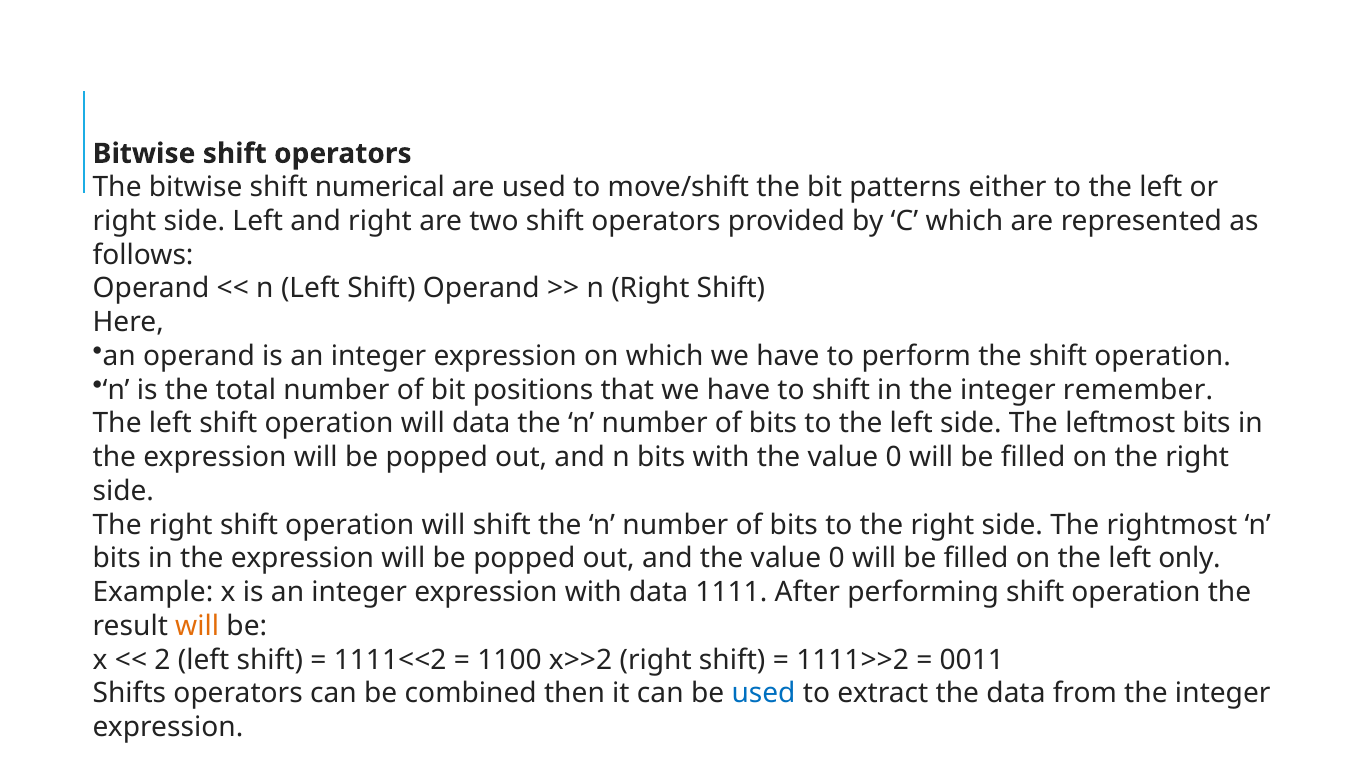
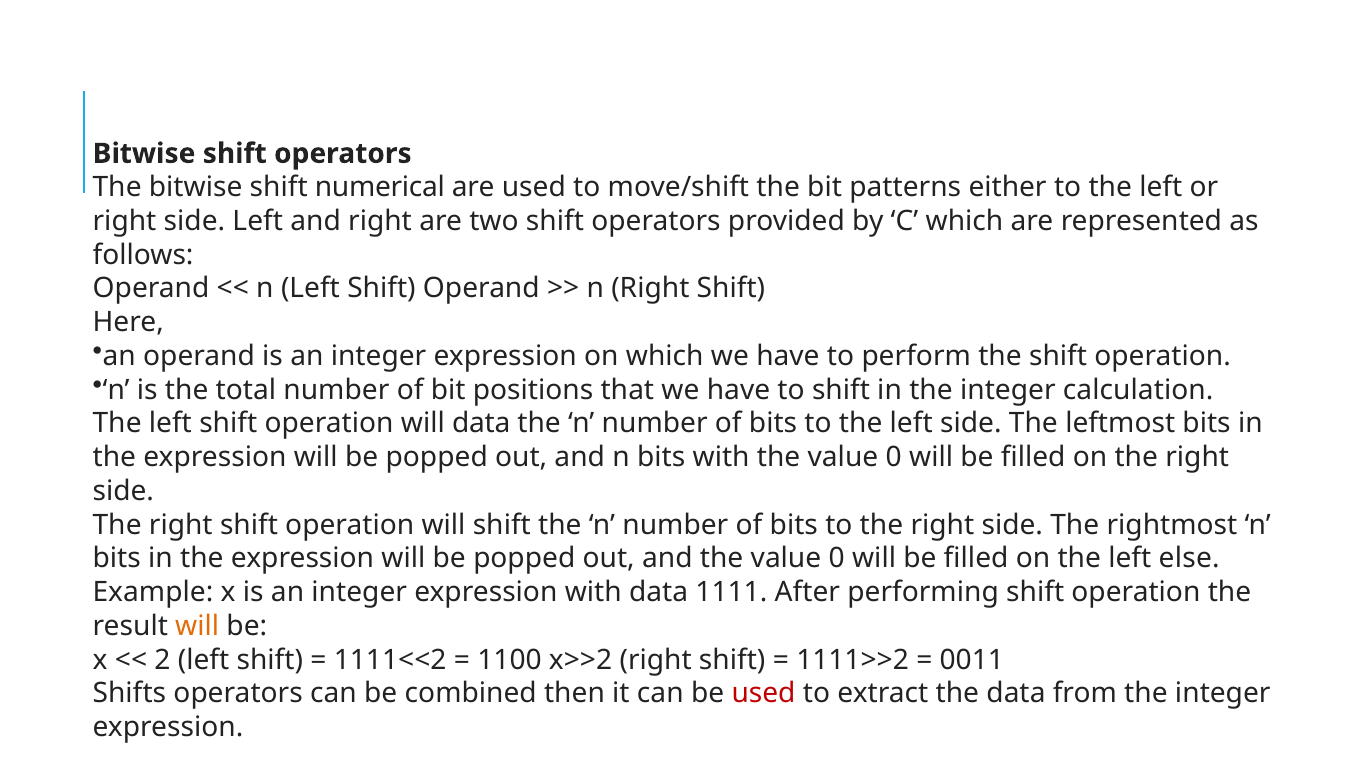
remember: remember -> calculation (1138, 390)
only: only -> else (1189, 558)
used colour: blue -> red (764, 693)
